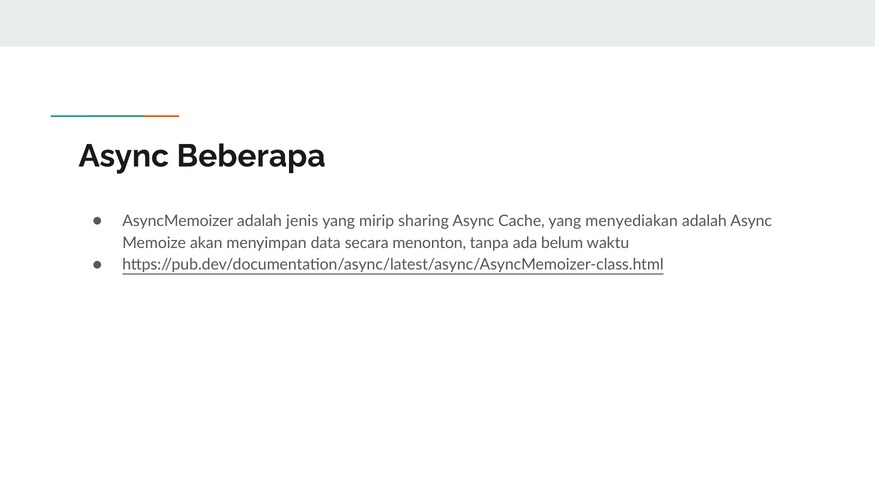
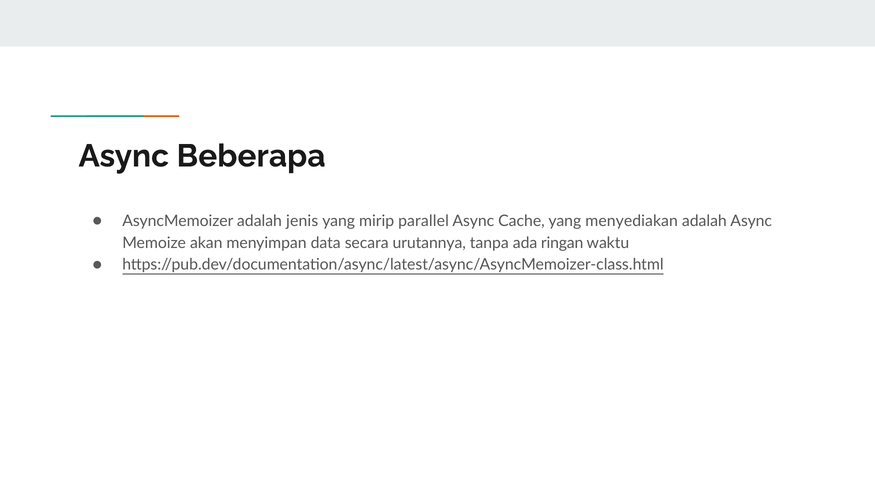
sharing: sharing -> parallel (423, 221)
menonton: menonton -> urutannya (429, 243)
belum: belum -> ringan (562, 243)
